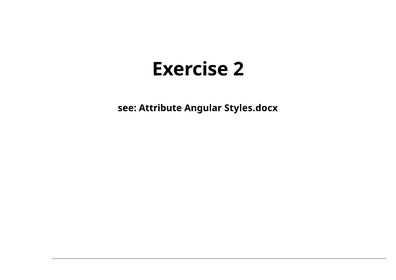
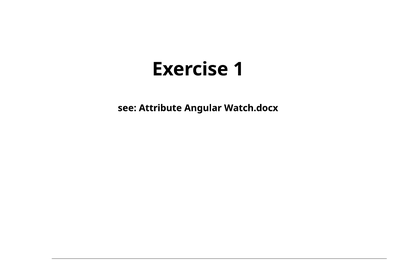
2: 2 -> 1 (239, 69)
Styles.docx: Styles.docx -> Watch.docx (251, 108)
